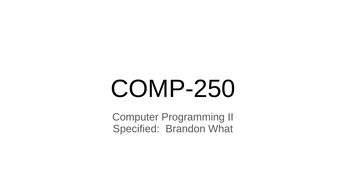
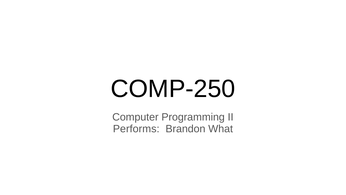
Specified: Specified -> Performs (136, 129)
